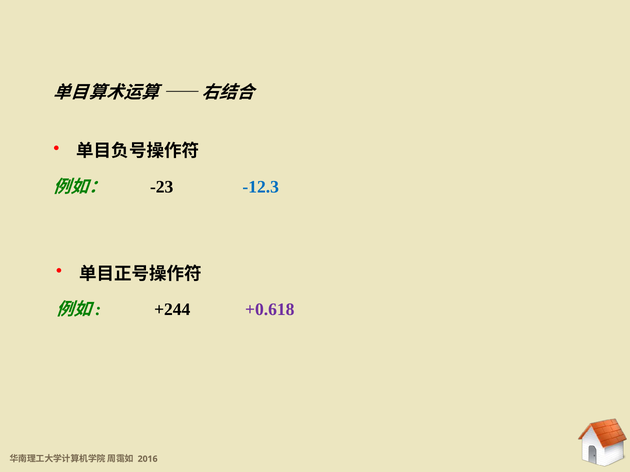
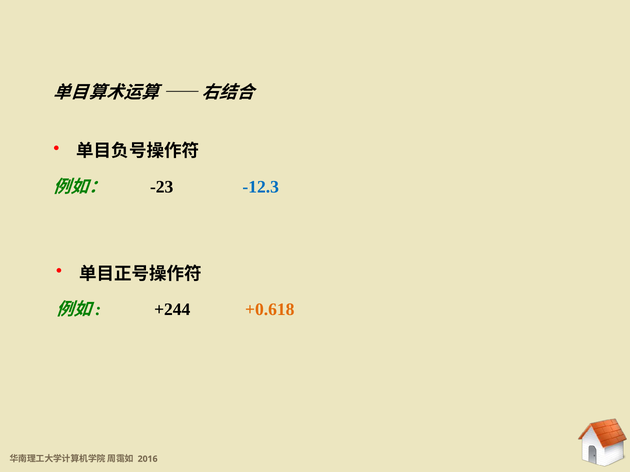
+0.618 colour: purple -> orange (270, 310)
